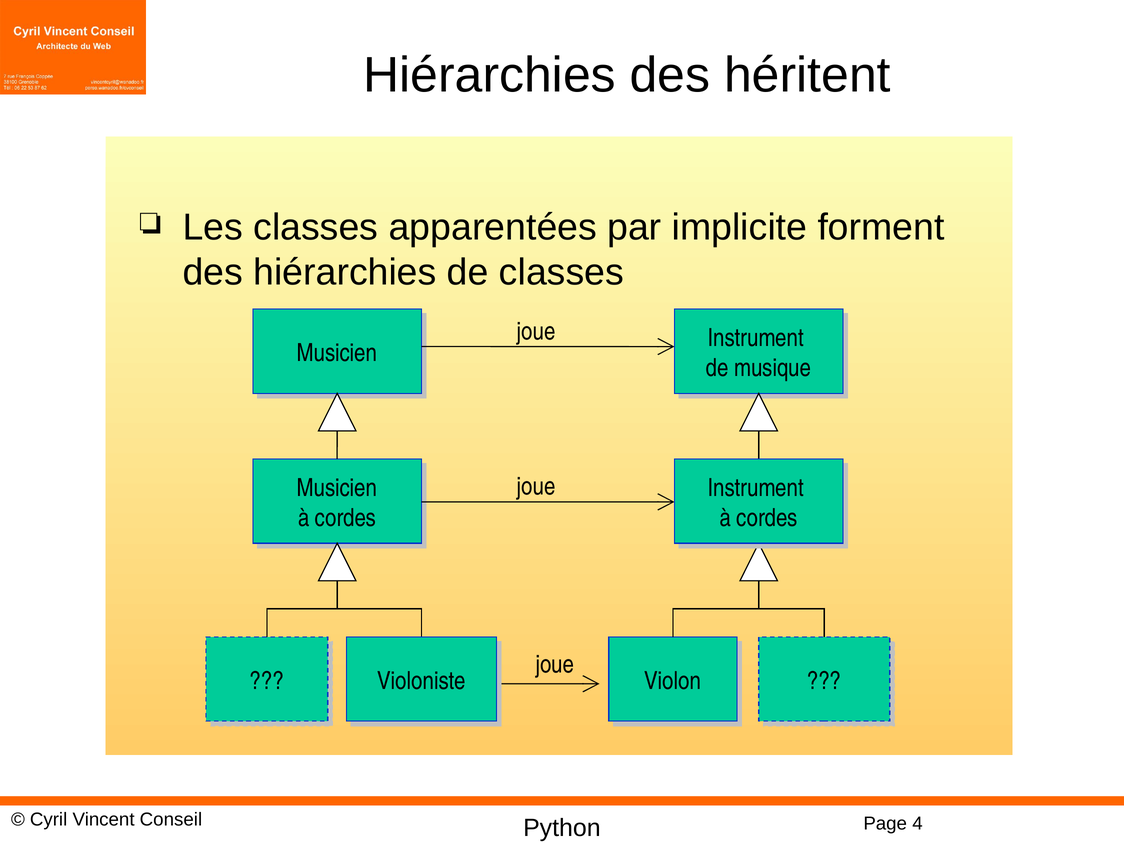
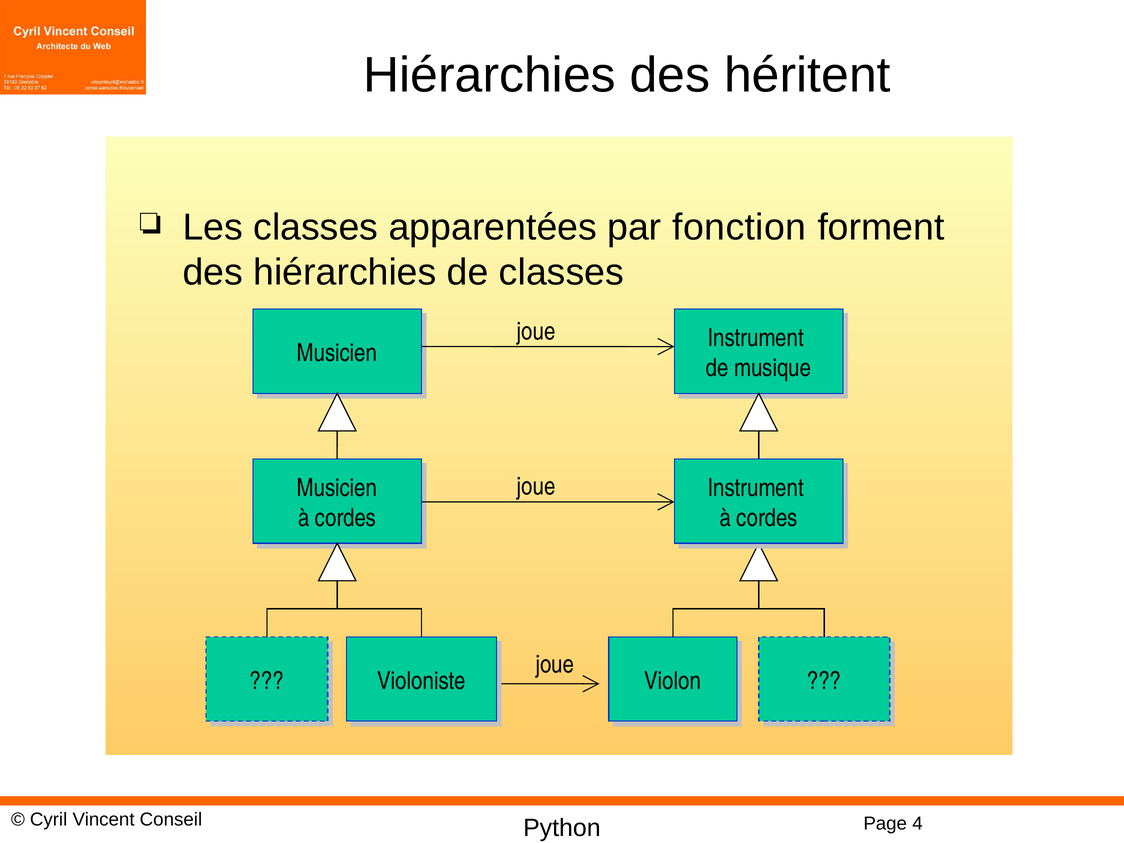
implicite: implicite -> fonction (739, 227)
